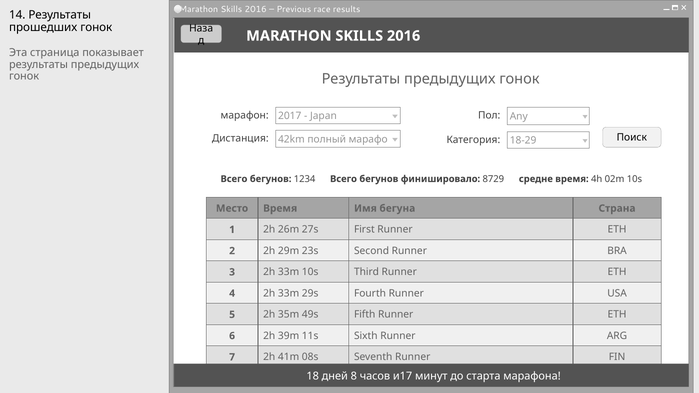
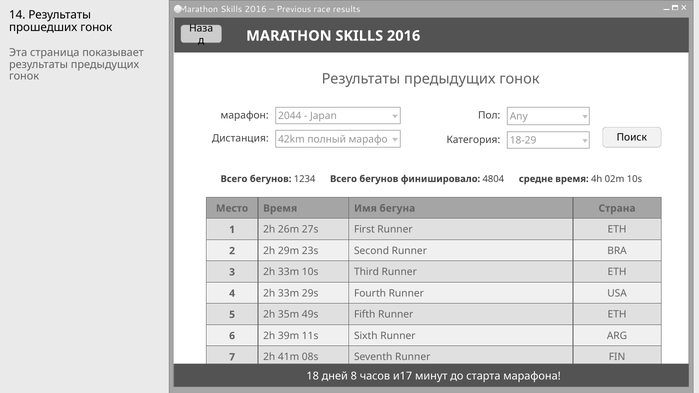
2017: 2017 -> 2044 (290, 116)
8729: 8729 -> 4804 (493, 179)
